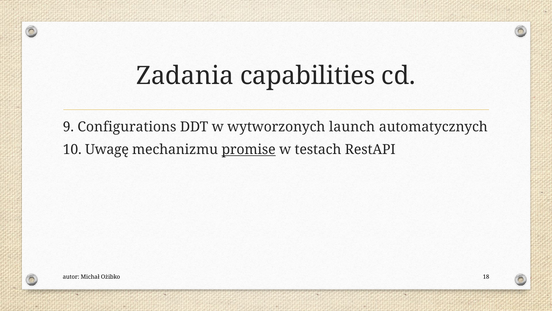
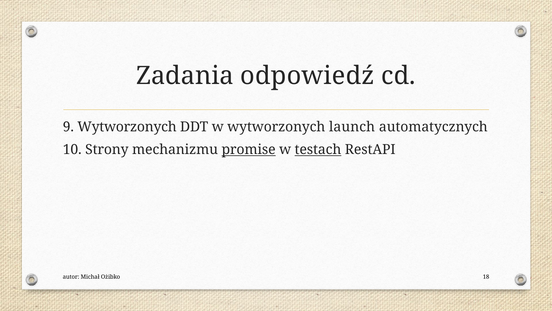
capabilities: capabilities -> odpowiedź (307, 76)
9 Configurations: Configurations -> Wytworzonych (127, 127)
Uwagę: Uwagę -> Strony (107, 149)
testach underline: none -> present (318, 149)
